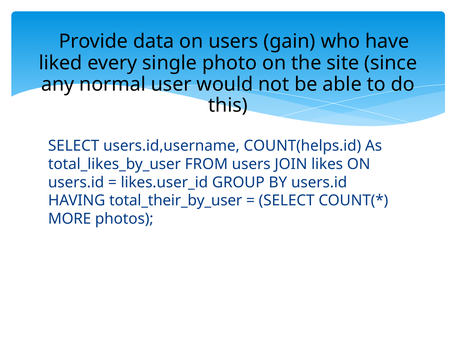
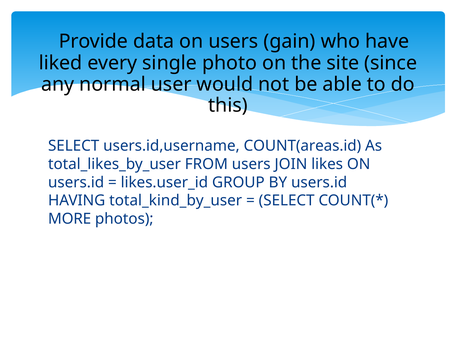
COUNT(helps.id: COUNT(helps.id -> COUNT(areas.id (302, 146)
total_their_by_user: total_their_by_user -> total_kind_by_user (176, 201)
